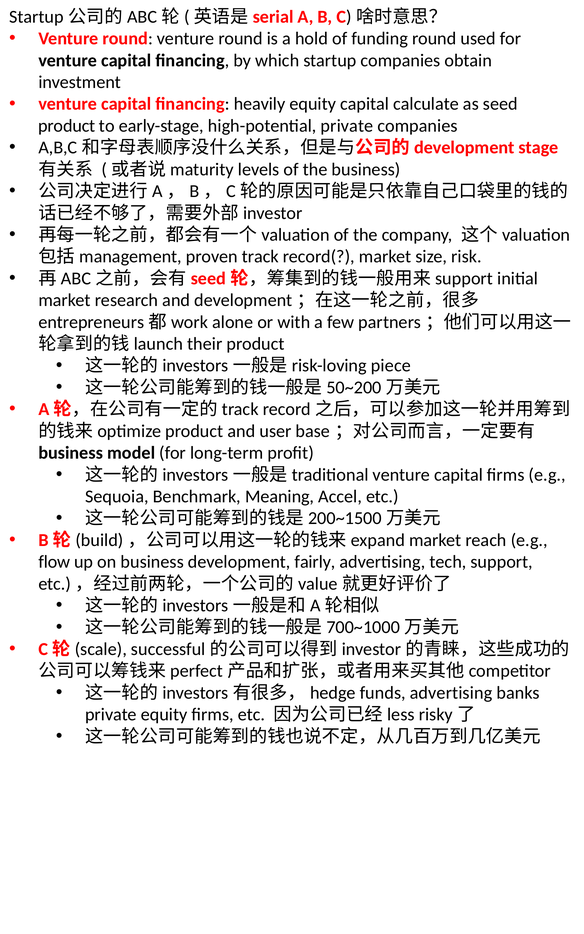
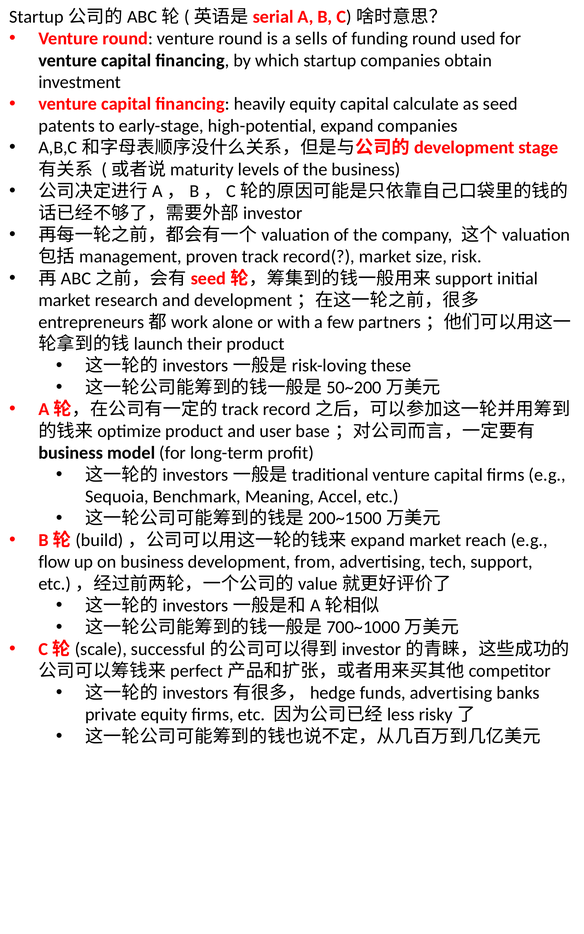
hold: hold -> sells (311, 39)
product: product -> patents (67, 126)
high-potential private: private -> expand (347, 126)
piece: piece -> these (391, 366)
fairly: fairly -> from (315, 562)
